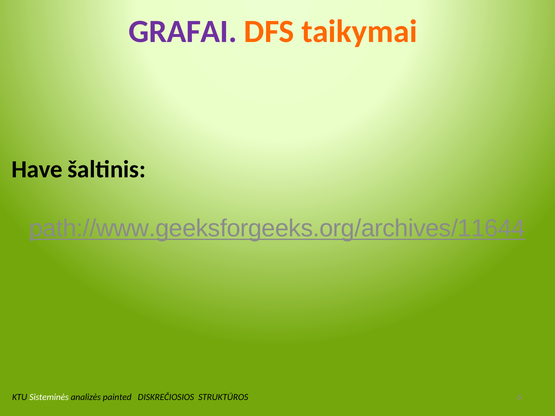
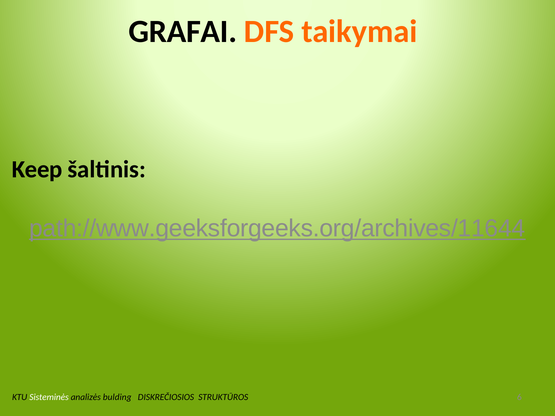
GRAFAI colour: purple -> black (183, 32)
Have: Have -> Keep (37, 169)
painted: painted -> bulding (117, 398)
